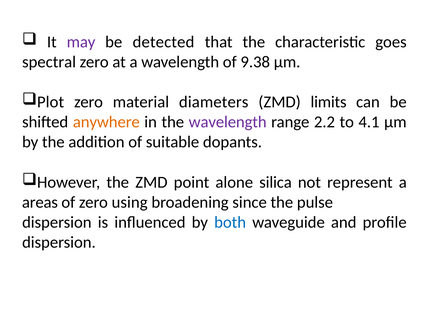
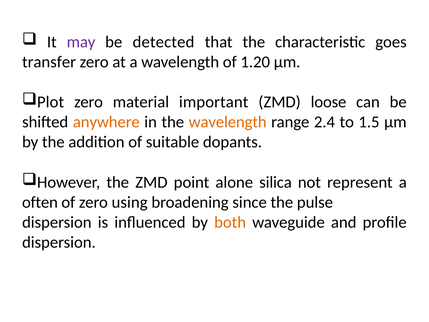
spectral: spectral -> transfer (49, 62)
9.38: 9.38 -> 1.20 (255, 62)
diameters: diameters -> important (214, 102)
limits: limits -> loose (329, 102)
wavelength colour: purple -> orange (228, 122)
2.2: 2.2 -> 2.4 (324, 122)
4.1: 4.1 -> 1.5 (369, 122)
areas: areas -> often (40, 202)
both colour: blue -> orange (230, 222)
